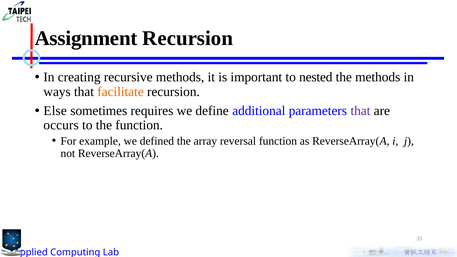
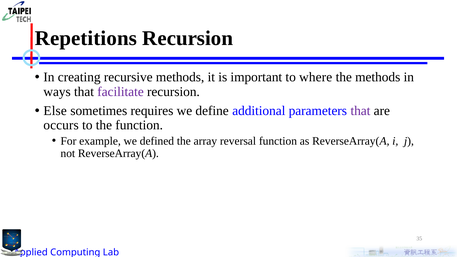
Assignment: Assignment -> Repetitions (86, 38)
nested: nested -> where (316, 77)
facilitate colour: orange -> purple (121, 92)
